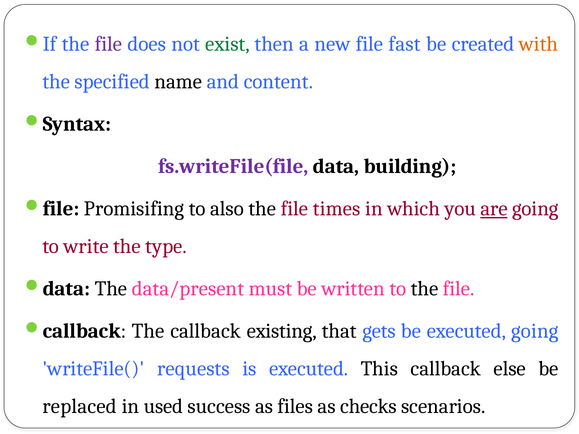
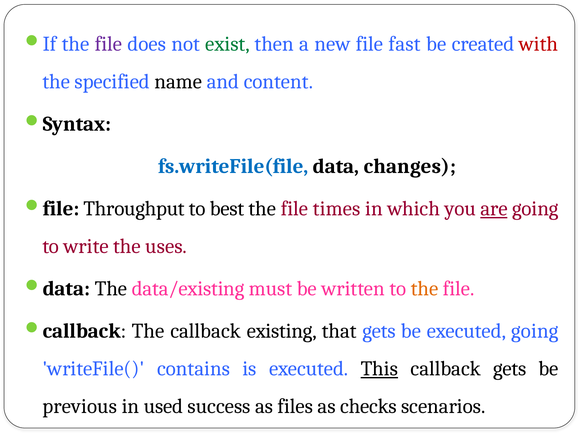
with colour: orange -> red (538, 44)
fs.writeFile(file colour: purple -> blue (233, 166)
building: building -> changes (410, 166)
Promisifing: Promisifing -> Throughput (134, 209)
also: also -> best (227, 209)
type: type -> uses (166, 246)
data/present: data/present -> data/existing (188, 289)
the colour: black -> orange (424, 289)
requests: requests -> contains (194, 369)
This underline: none -> present (379, 369)
callback else: else -> gets (510, 369)
replaced: replaced -> previous (80, 407)
